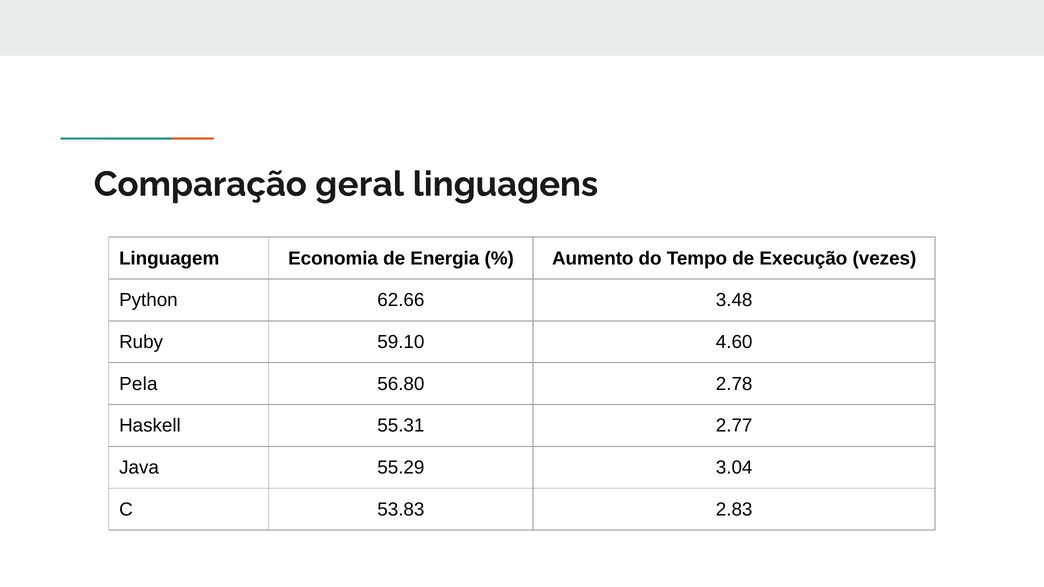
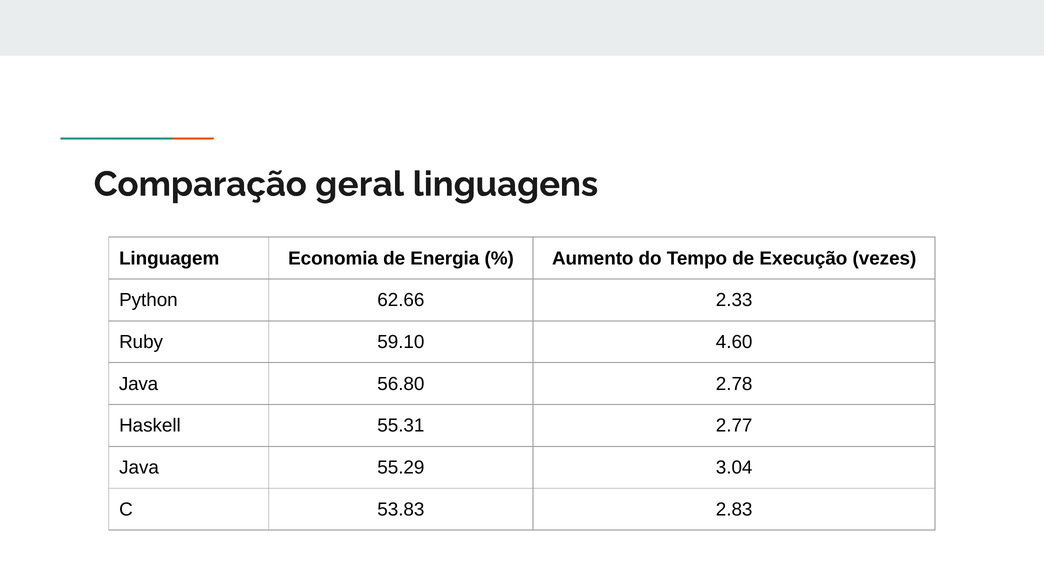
3.48: 3.48 -> 2.33 (734, 300)
Pela: Pela -> Java (139, 384)
